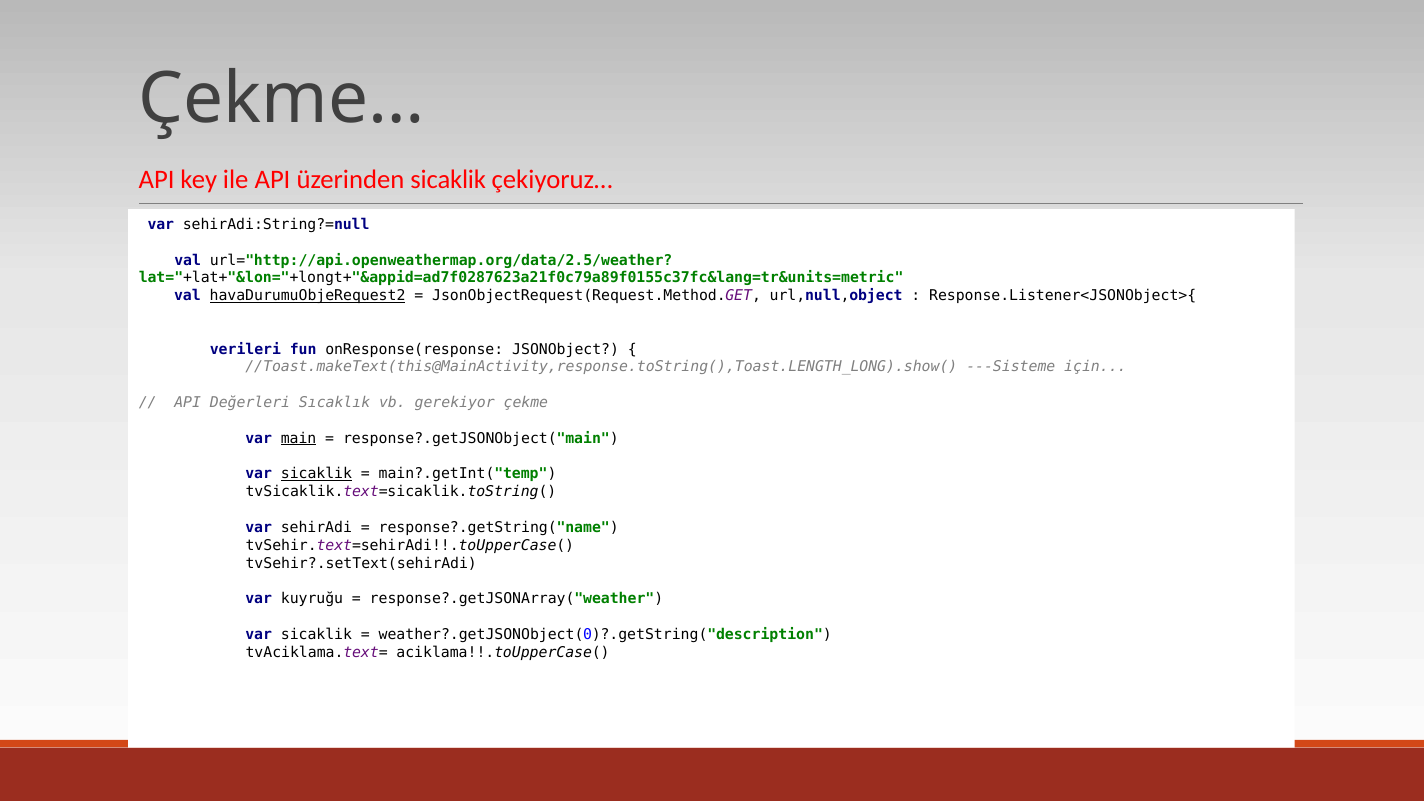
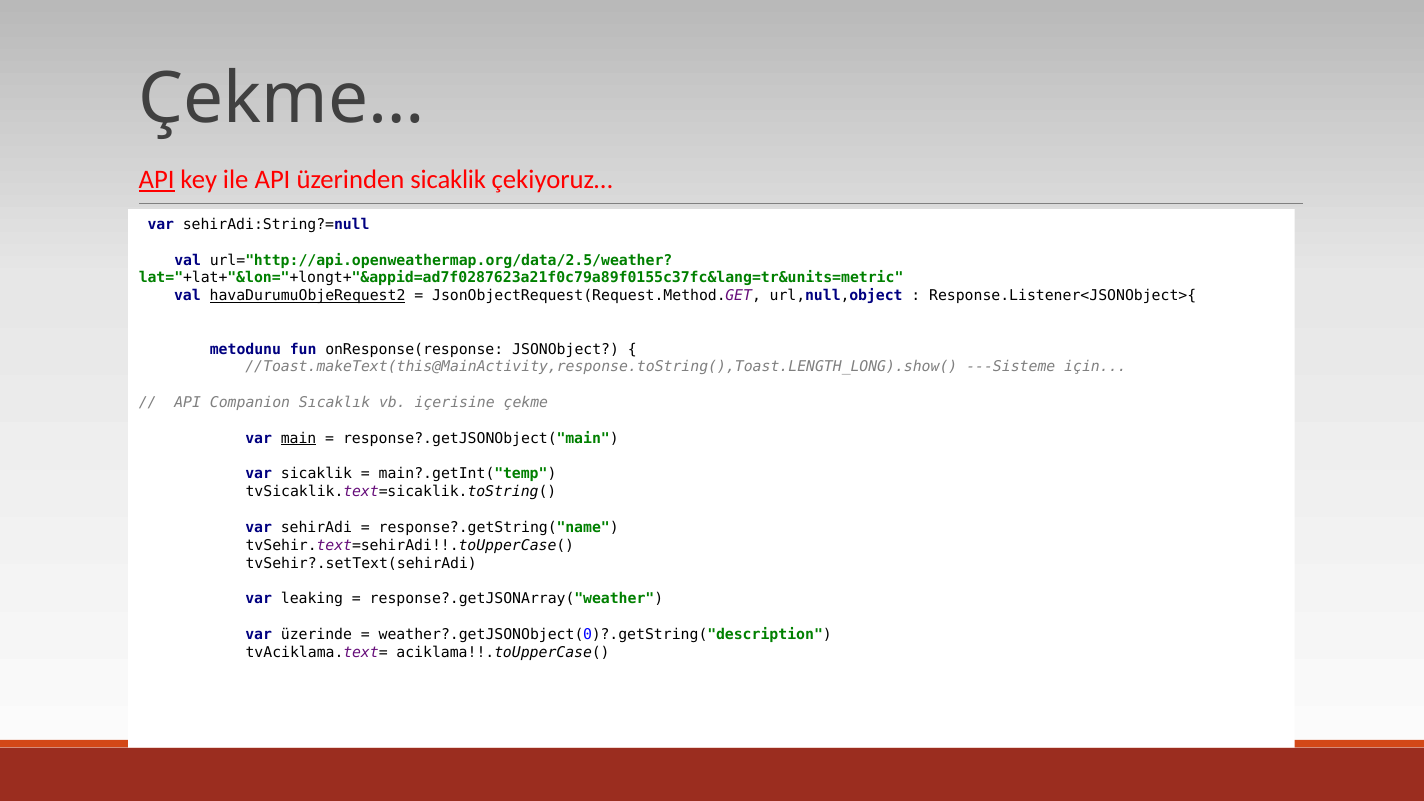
API underline: none -> present (157, 180)
verileri: verileri -> metodunu (245, 349)
Değerleri: Değerleri -> Companion (250, 403)
gerekiyor: gerekiyor -> içerisine (455, 403)
sicaklik underline: present -> none (316, 474)
kuyruğu: kuyruğu -> leaking (312, 599)
sicaklik: sicaklik -> üzerinde (316, 635)
